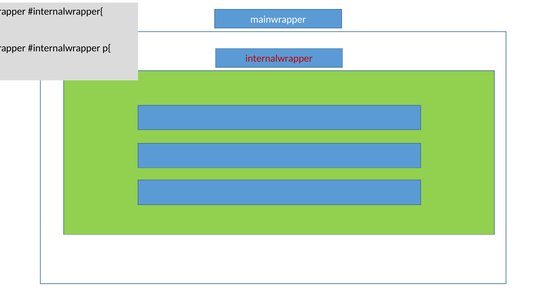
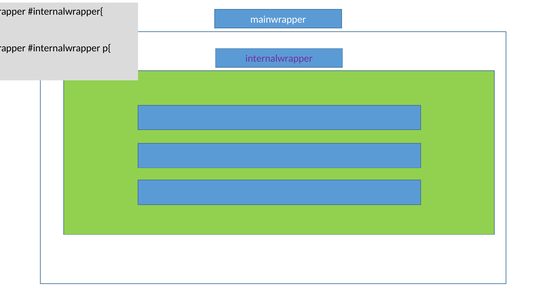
internalwrapper colour: red -> purple (279, 59)
